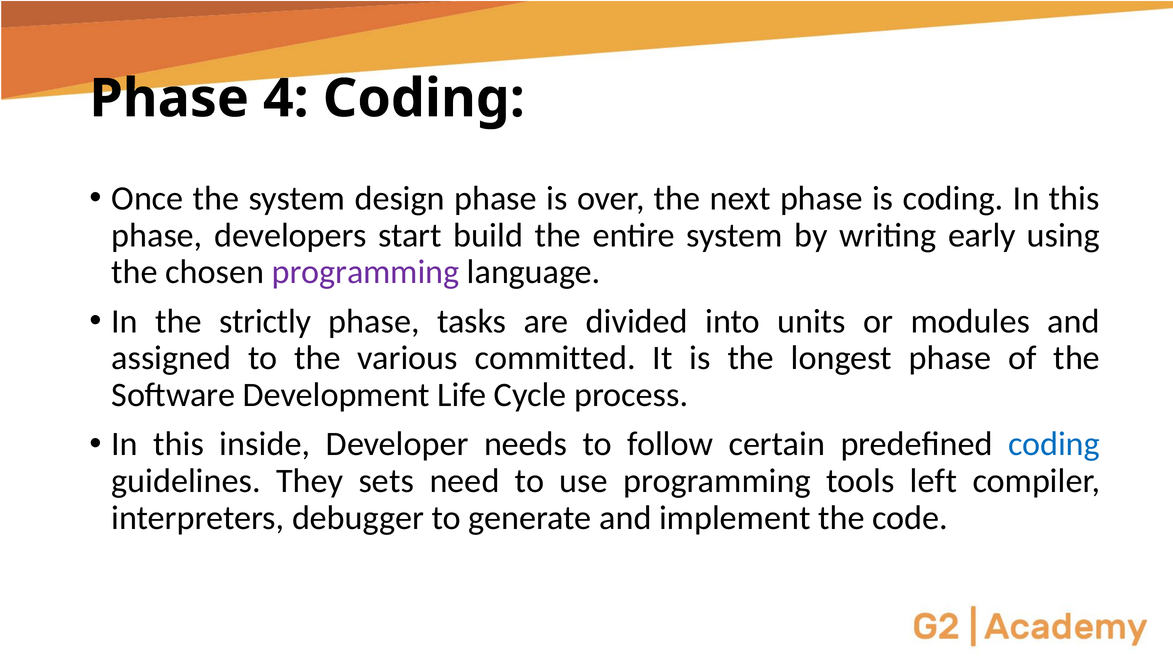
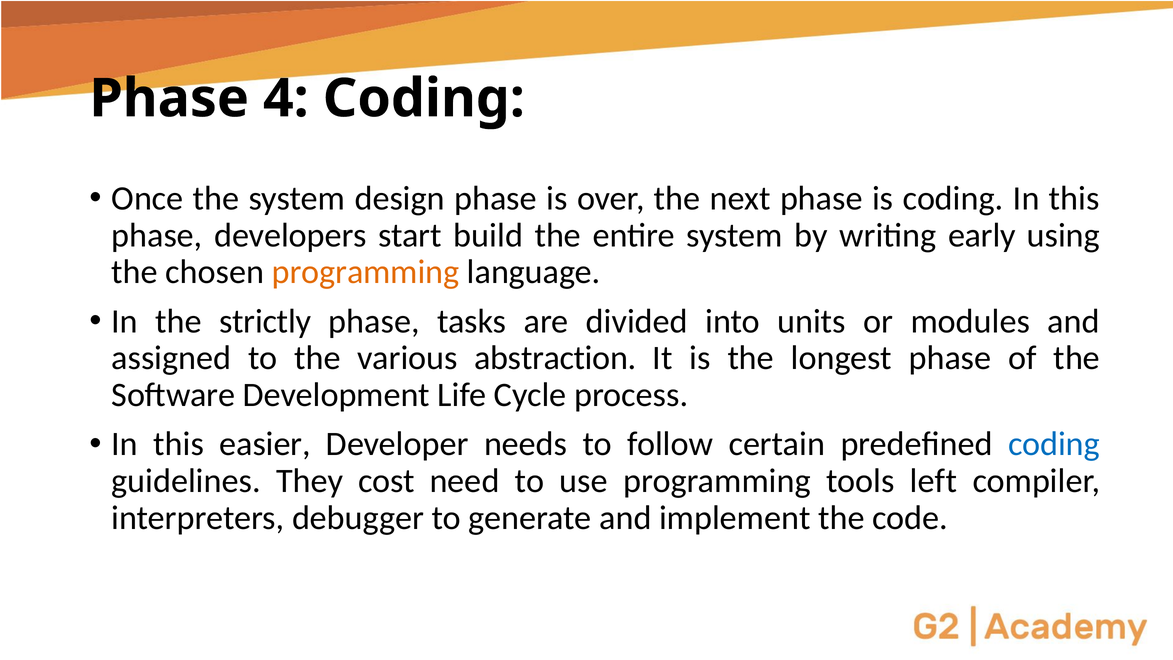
programming colour: purple -> orange (366, 272)
committed: committed -> abstraction (555, 358)
inside: inside -> easier (265, 444)
sets: sets -> cost (386, 481)
